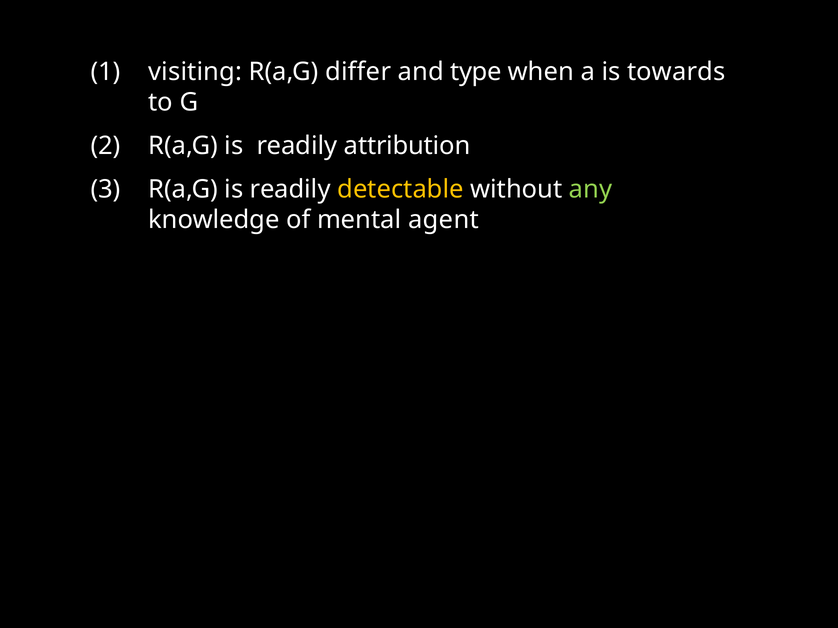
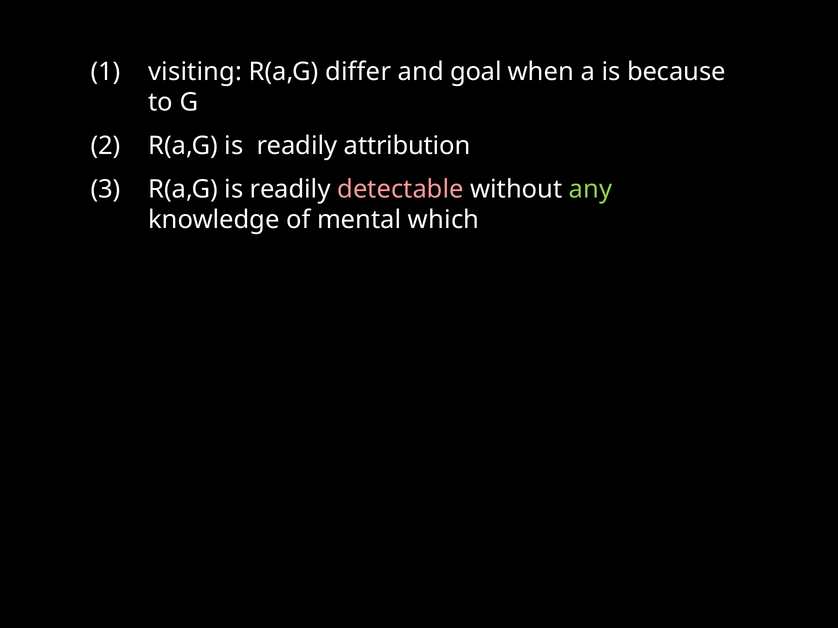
type: type -> goal (476, 72)
towards: towards -> because (676, 72)
detectable colour: yellow -> pink (401, 189)
agent: agent -> which (444, 220)
